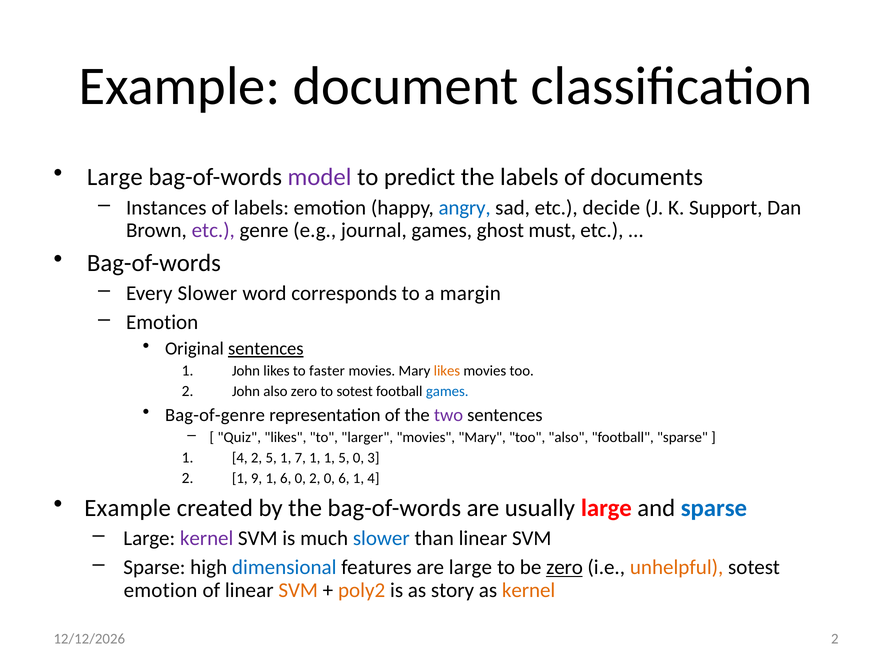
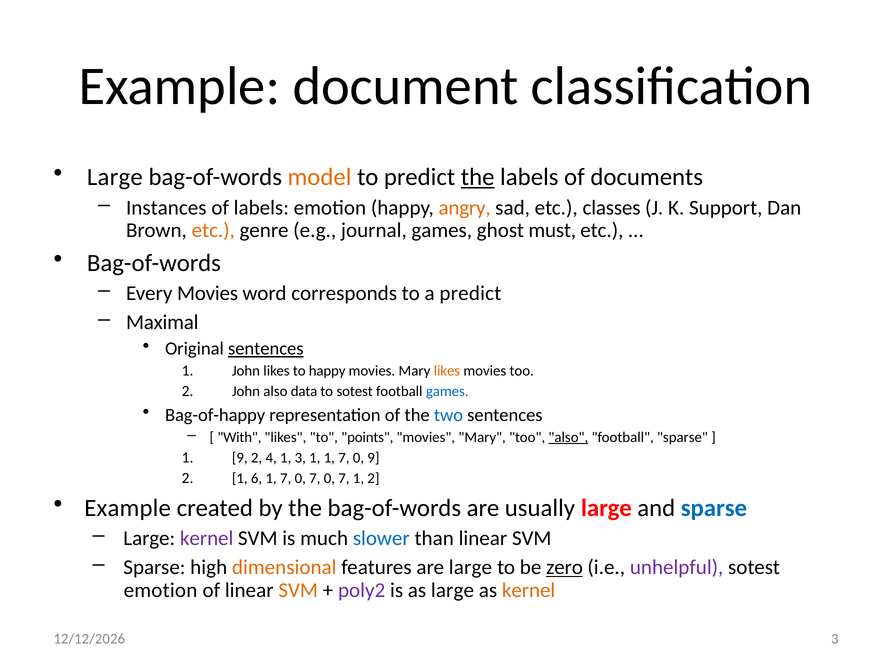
model colour: purple -> orange (320, 177)
the underline: none -> present (478, 177)
angry colour: blue -> orange (465, 208)
decide: decide -> classes (612, 208)
etc colour: purple -> orange (213, 230)
Every Slower: Slower -> Movies (208, 293)
a margin: margin -> predict (470, 293)
Emotion: Emotion -> Maximal (162, 322)
to faster: faster -> happy (327, 371)
also zero: zero -> data (304, 391)
Bag-of-genre: Bag-of-genre -> Bag-of-happy (215, 415)
two colour: purple -> blue (449, 415)
Quiz: Quiz -> With (239, 437)
larger: larger -> points (367, 437)
also underline: none -> present (568, 437)
4: 4 -> 9 (240, 458)
2 5: 5 -> 4 (271, 458)
1 7: 7 -> 3 (300, 458)
1 1 5: 5 -> 7 (344, 458)
0 3: 3 -> 9 (373, 458)
9: 9 -> 6 (257, 478)
6: 6 -> 7 (286, 478)
2: 2 -> 7 (315, 478)
6: 6 -> 7 (344, 478)
4: 4 -> 2 (373, 478)
dimensional colour: blue -> orange (284, 567)
unhelpful colour: orange -> purple (677, 567)
poly2 colour: orange -> purple (362, 590)
as story: story -> large (452, 590)
2: 2 -> 3 (835, 639)
